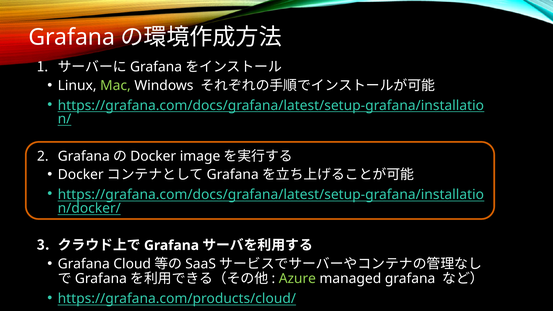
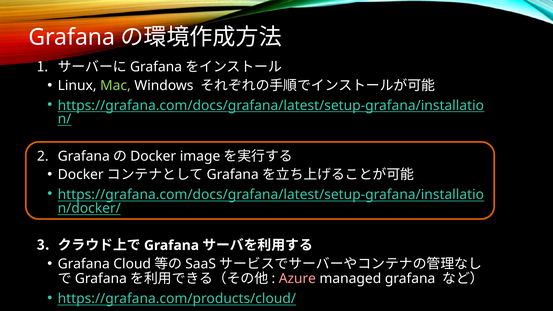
Azure colour: light green -> pink (297, 279)
